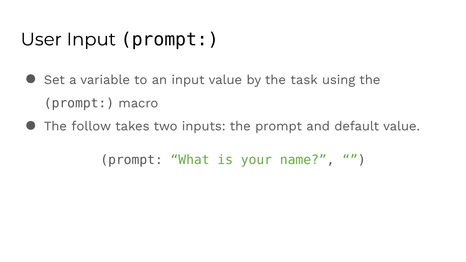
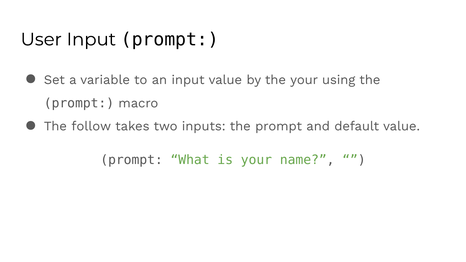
the task: task -> your (304, 80)
